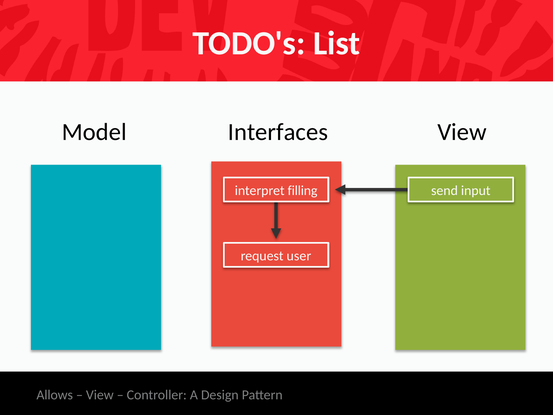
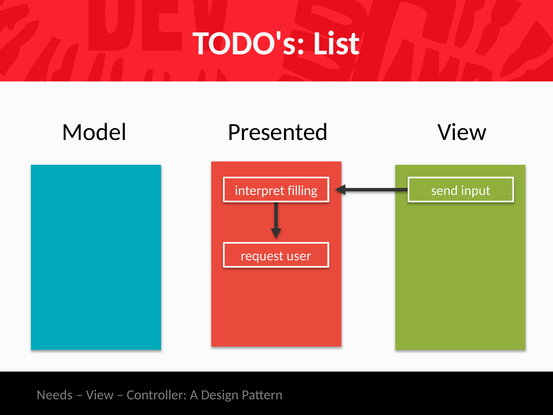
Interfaces: Interfaces -> Presented (278, 132)
Allows: Allows -> Needs (55, 395)
